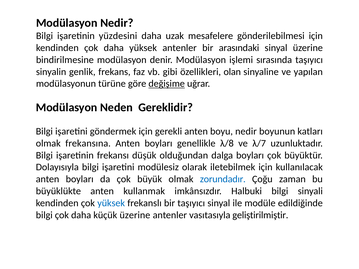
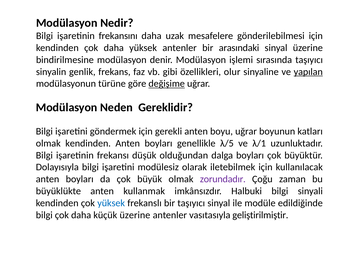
yüzdesini: yüzdesini -> frekansını (118, 36)
olan: olan -> olur (232, 72)
yapılan underline: none -> present (308, 72)
boyu nedir: nedir -> uğrar (246, 131)
olmak frekansına: frekansına -> kendinden (88, 143)
λ/8: λ/8 -> λ/5 (227, 143)
λ/7: λ/7 -> λ/1 (259, 143)
zorundadır colour: blue -> purple (223, 179)
